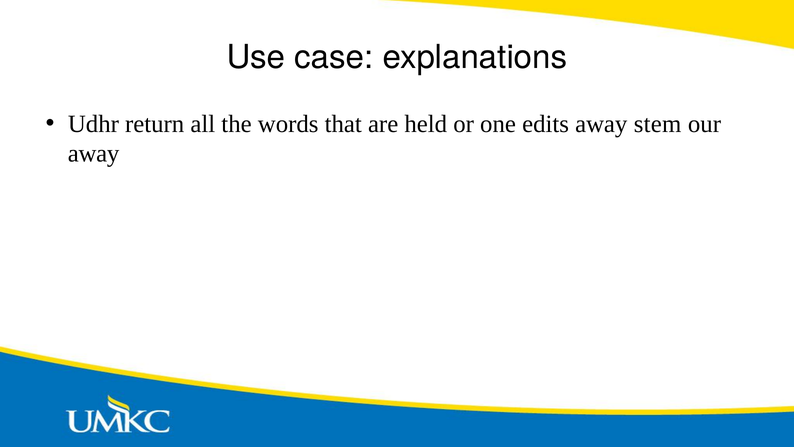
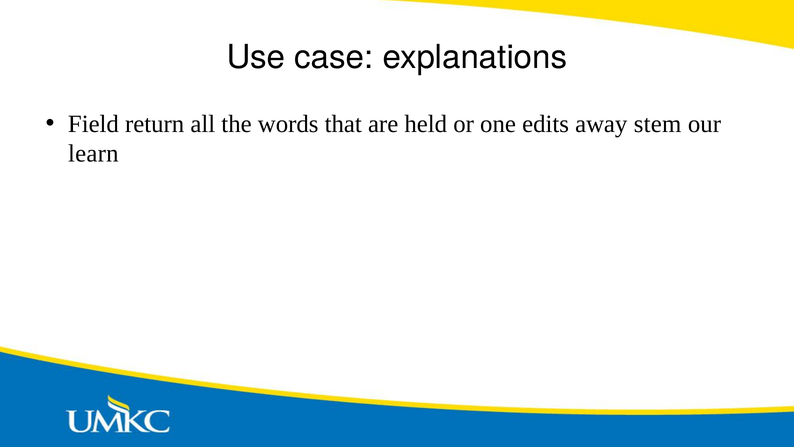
Udhr: Udhr -> Field (93, 124)
away: away -> learn (93, 154)
